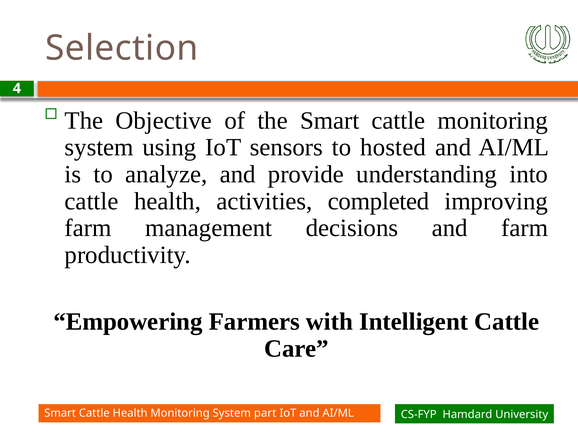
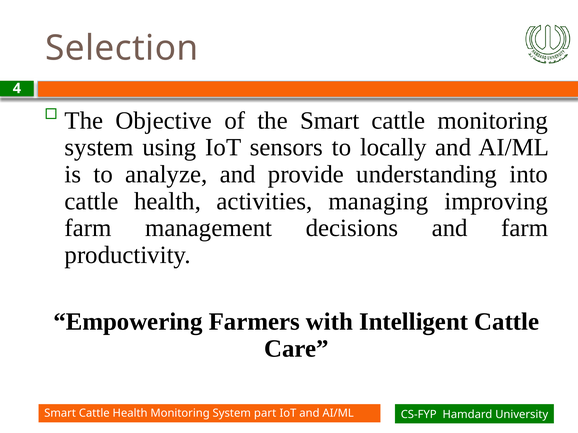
hosted: hosted -> locally (393, 148)
completed: completed -> managing (378, 201)
